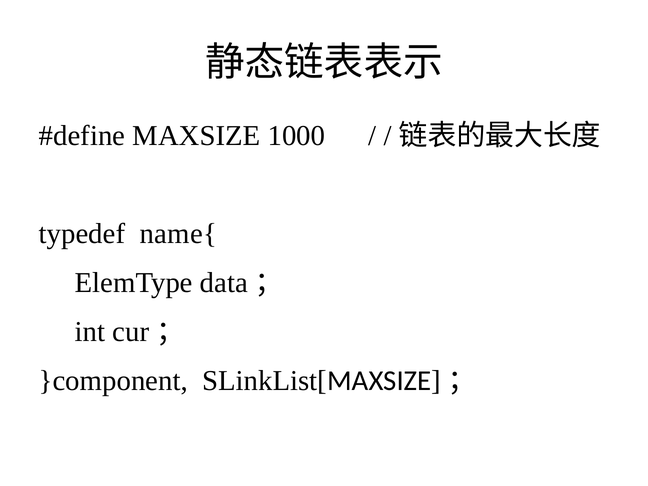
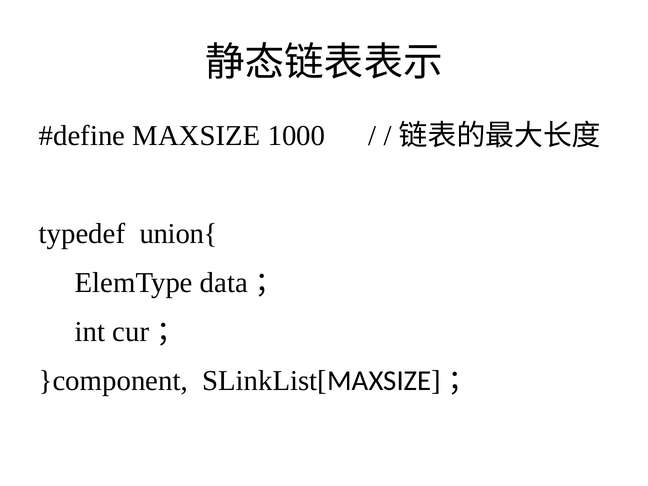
name{: name{ -> union{ (179, 234)
